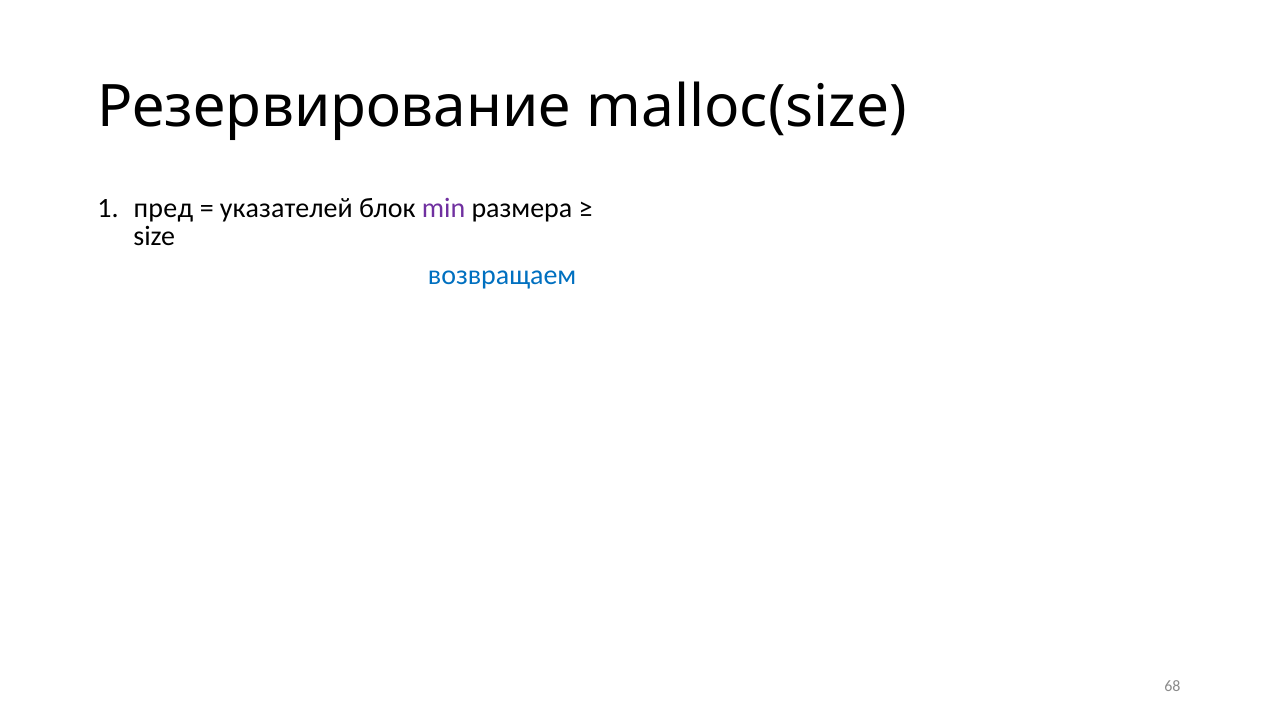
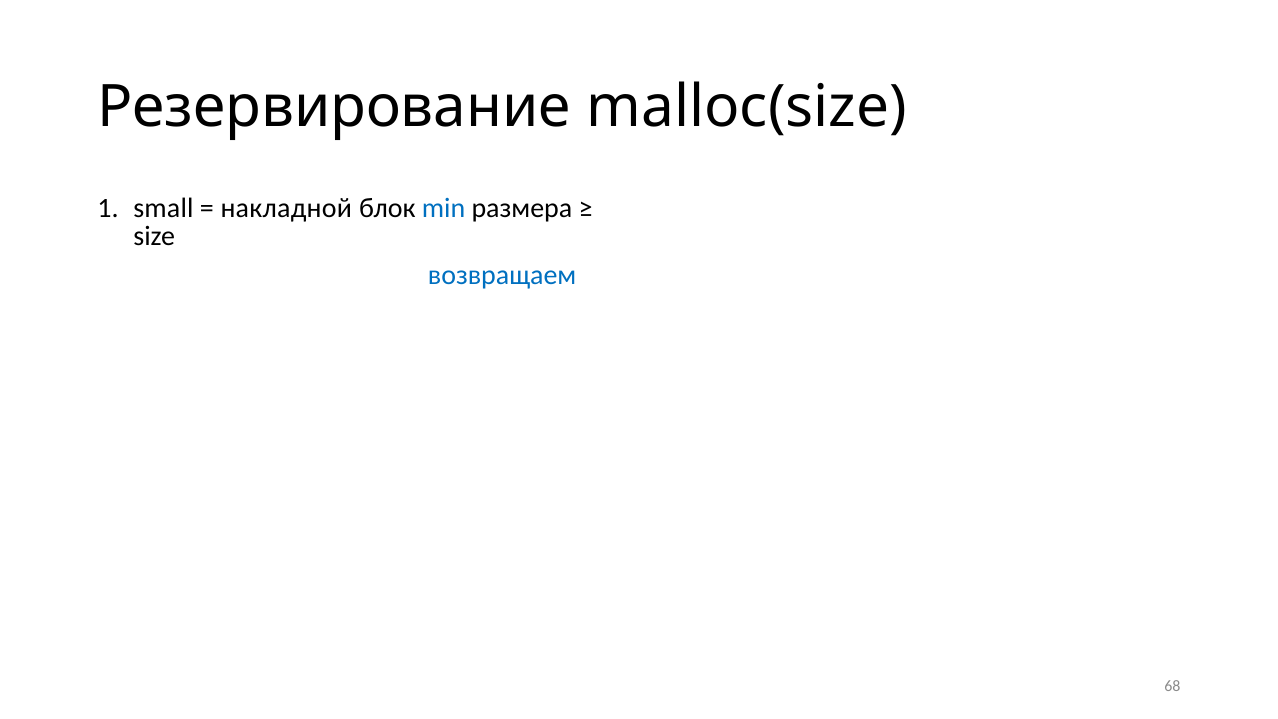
пред: пред -> small (163, 209)
указателей: указателей -> накладной (286, 209)
min colour: purple -> blue (444, 209)
